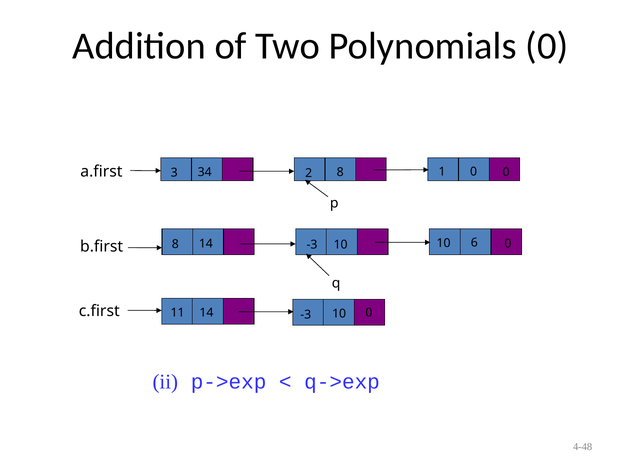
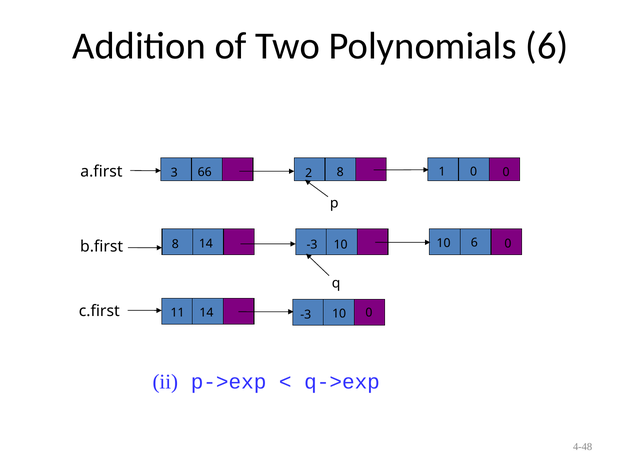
Polynomials 0: 0 -> 6 (547, 46)
34: 34 -> 66 (205, 172)
